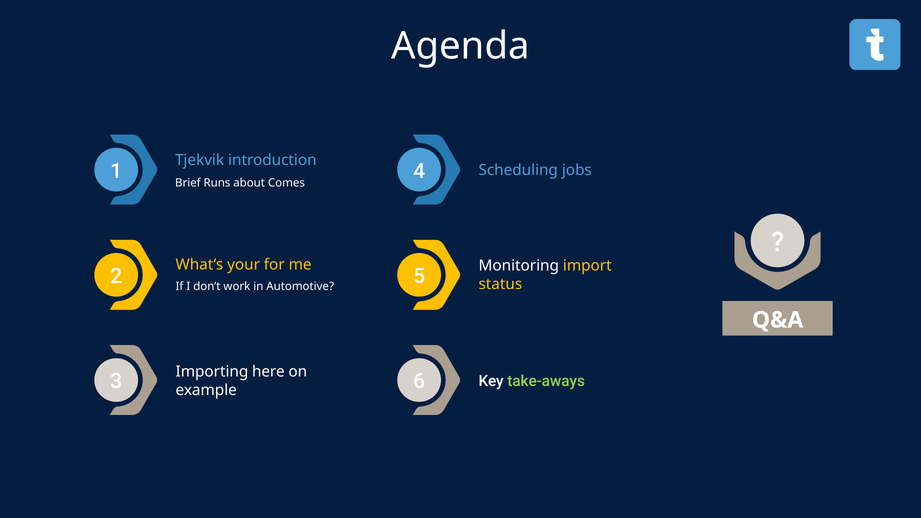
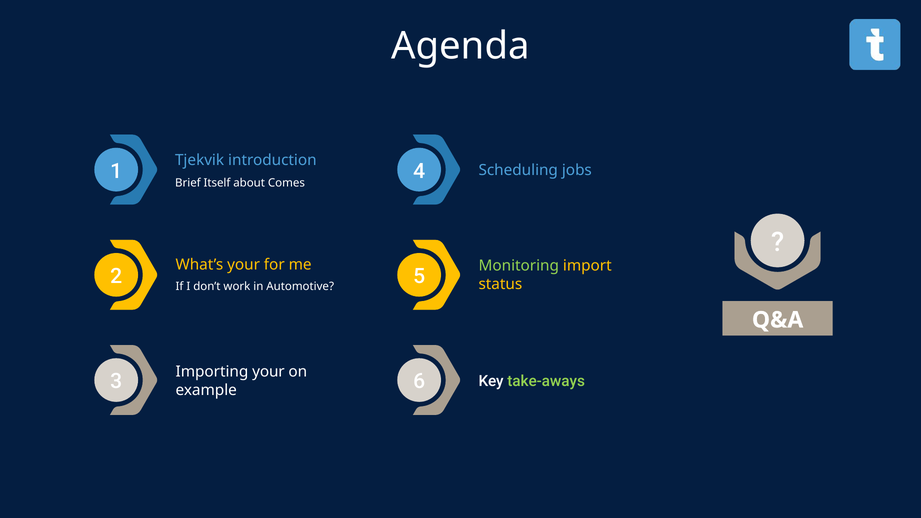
Runs: Runs -> Itself (217, 183)
Monitoring colour: white -> light green (519, 266)
Importing here: here -> your (268, 372)
